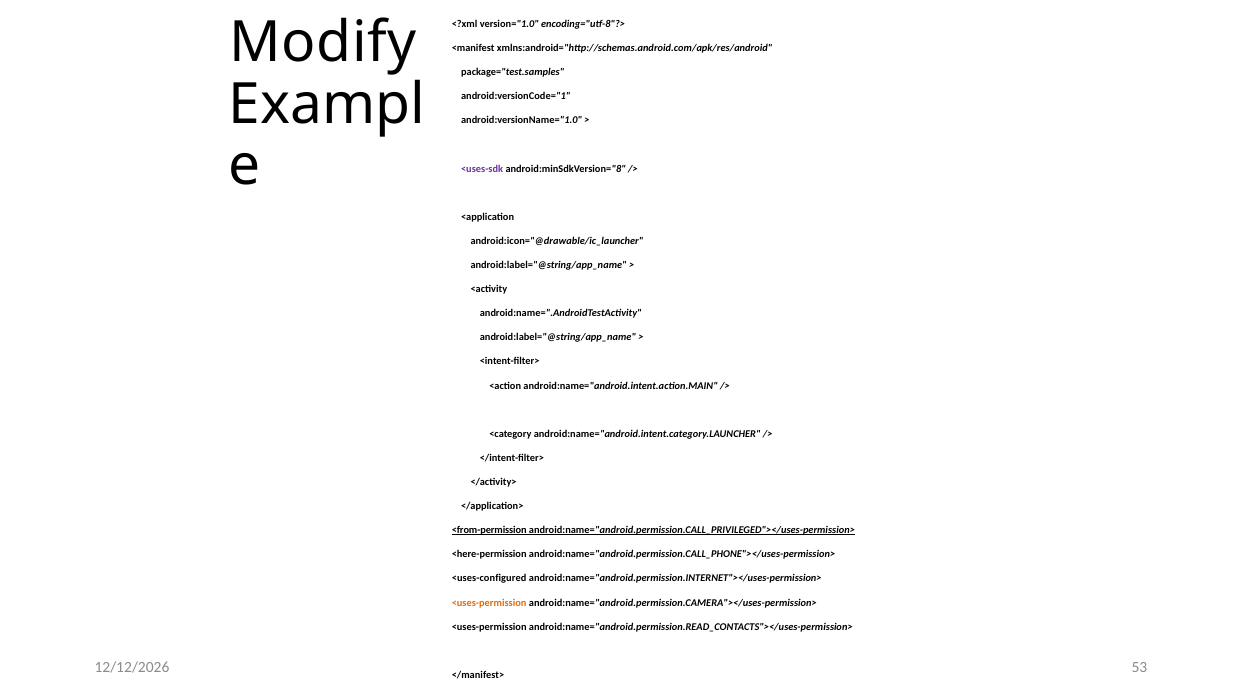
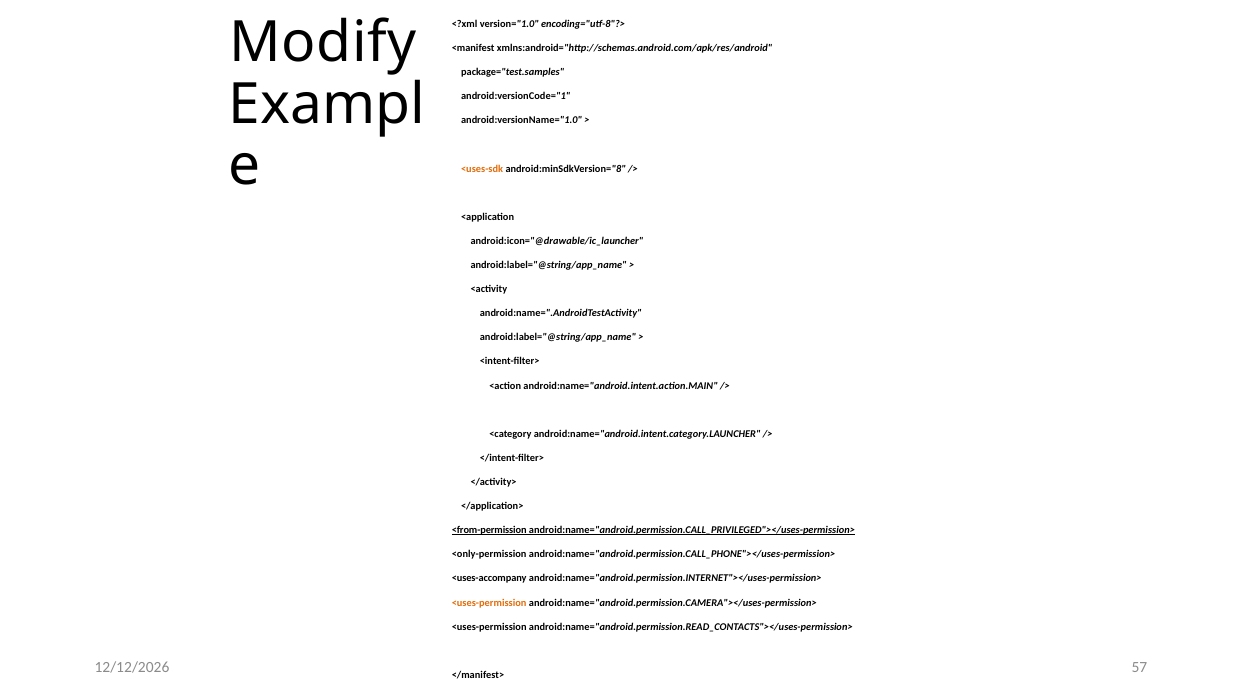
<uses-sdk colour: purple -> orange (482, 169)
<here-permission: <here-permission -> <only-permission (489, 554)
<uses-configured: <uses-configured -> <uses-accompany (489, 578)
53: 53 -> 57 (1139, 667)
